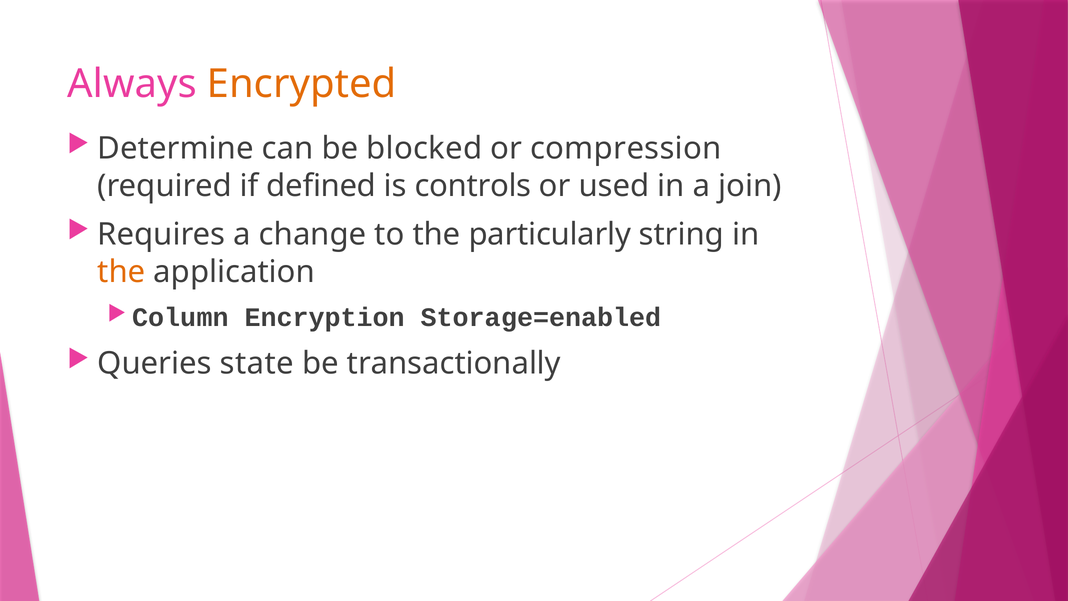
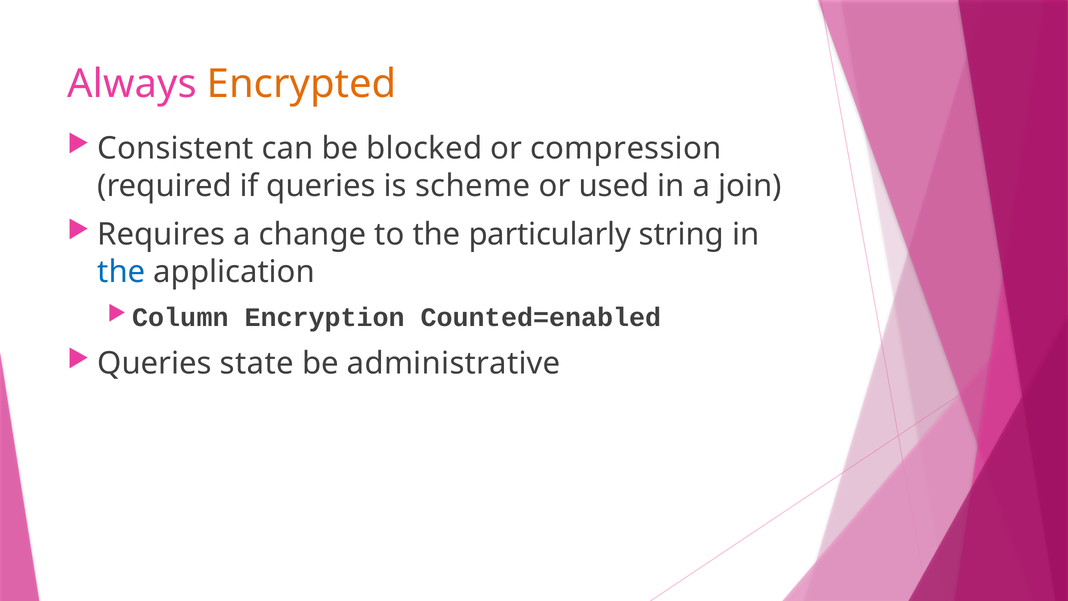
Determine: Determine -> Consistent (176, 149)
if defined: defined -> queries (321, 186)
controls: controls -> scheme (473, 186)
the colour: orange -> blue (121, 272)
Storage=enabled: Storage=enabled -> Counted=enabled (541, 317)
transactionally: transactionally -> administrative (454, 363)
